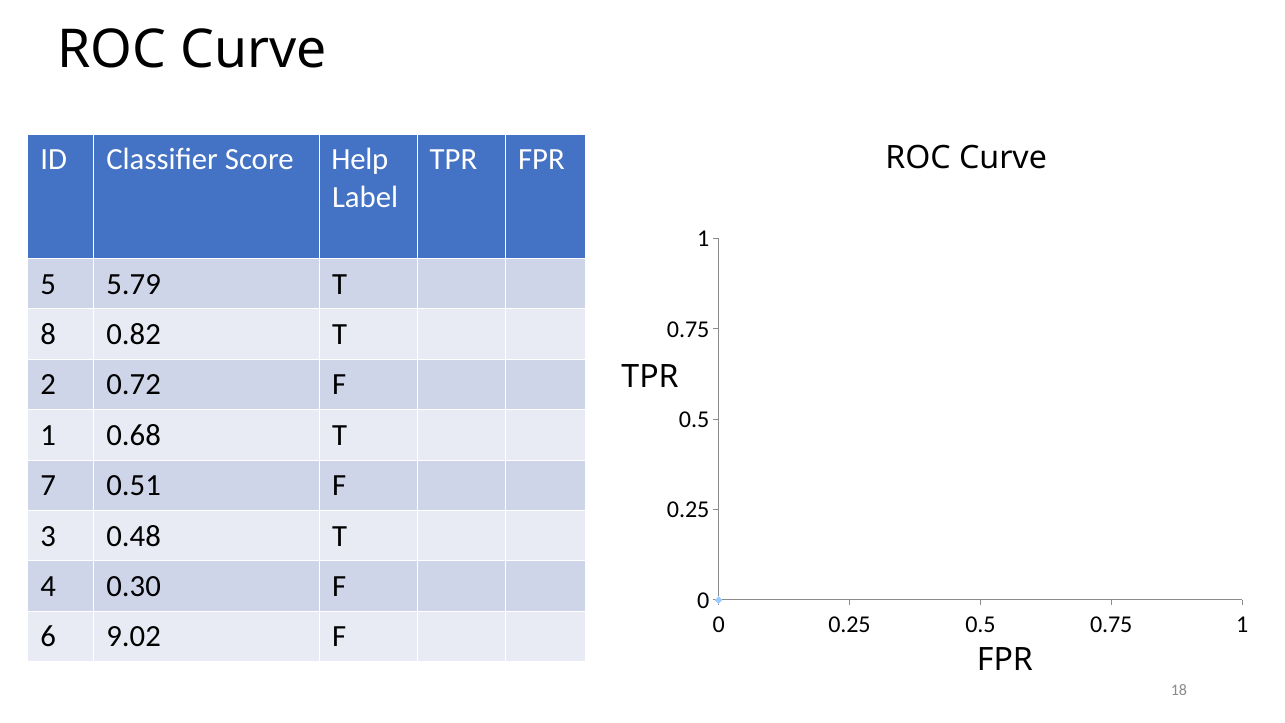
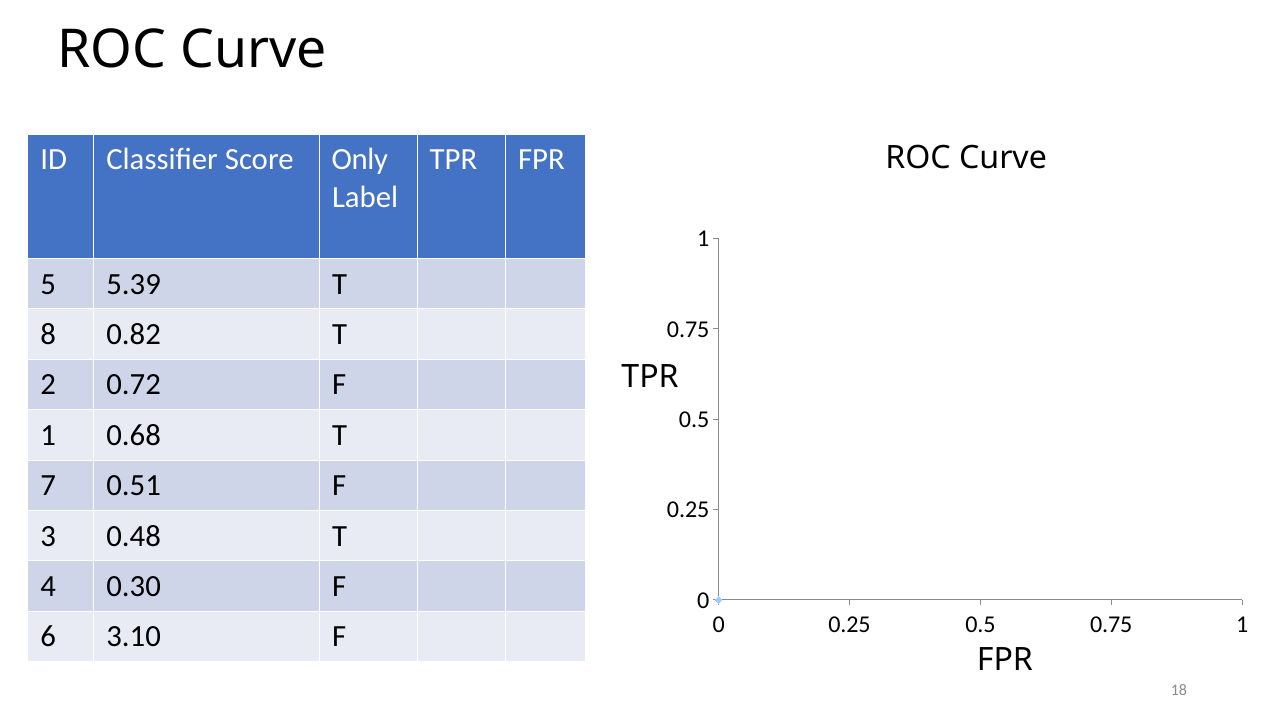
Help: Help -> Only (360, 160)
5.79: 5.79 -> 5.39 (134, 284)
9.02: 9.02 -> 3.10 (134, 637)
